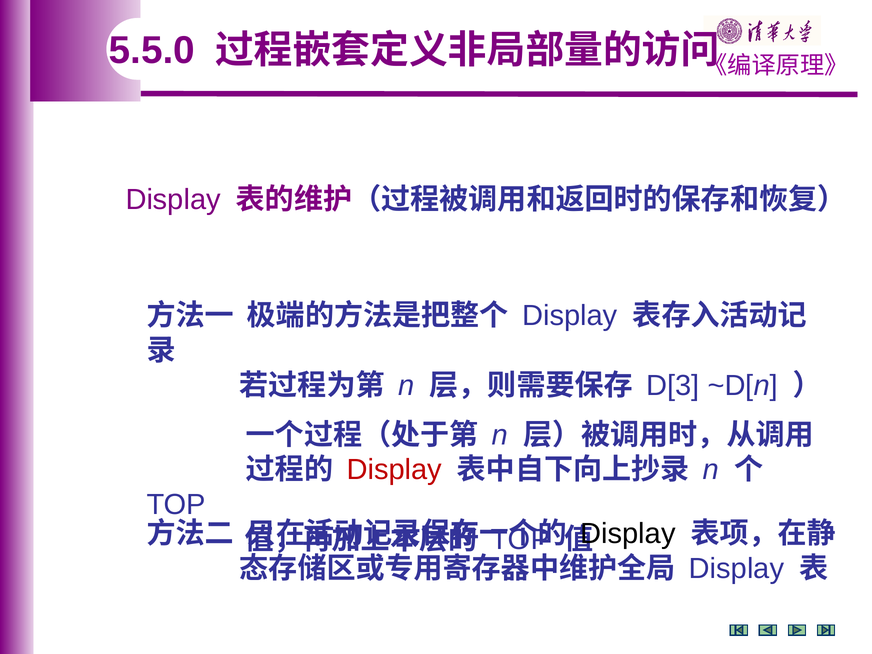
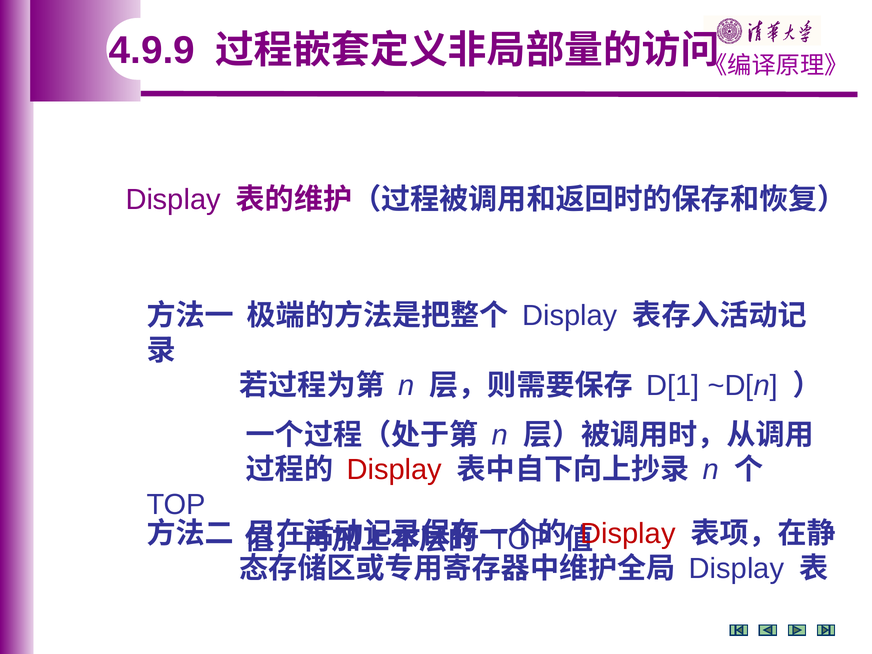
5.5.0: 5.5.0 -> 4.9.9 (152, 51)
D[3: D[3 -> D[1 (673, 386)
Display colour: black -> red (628, 534)
